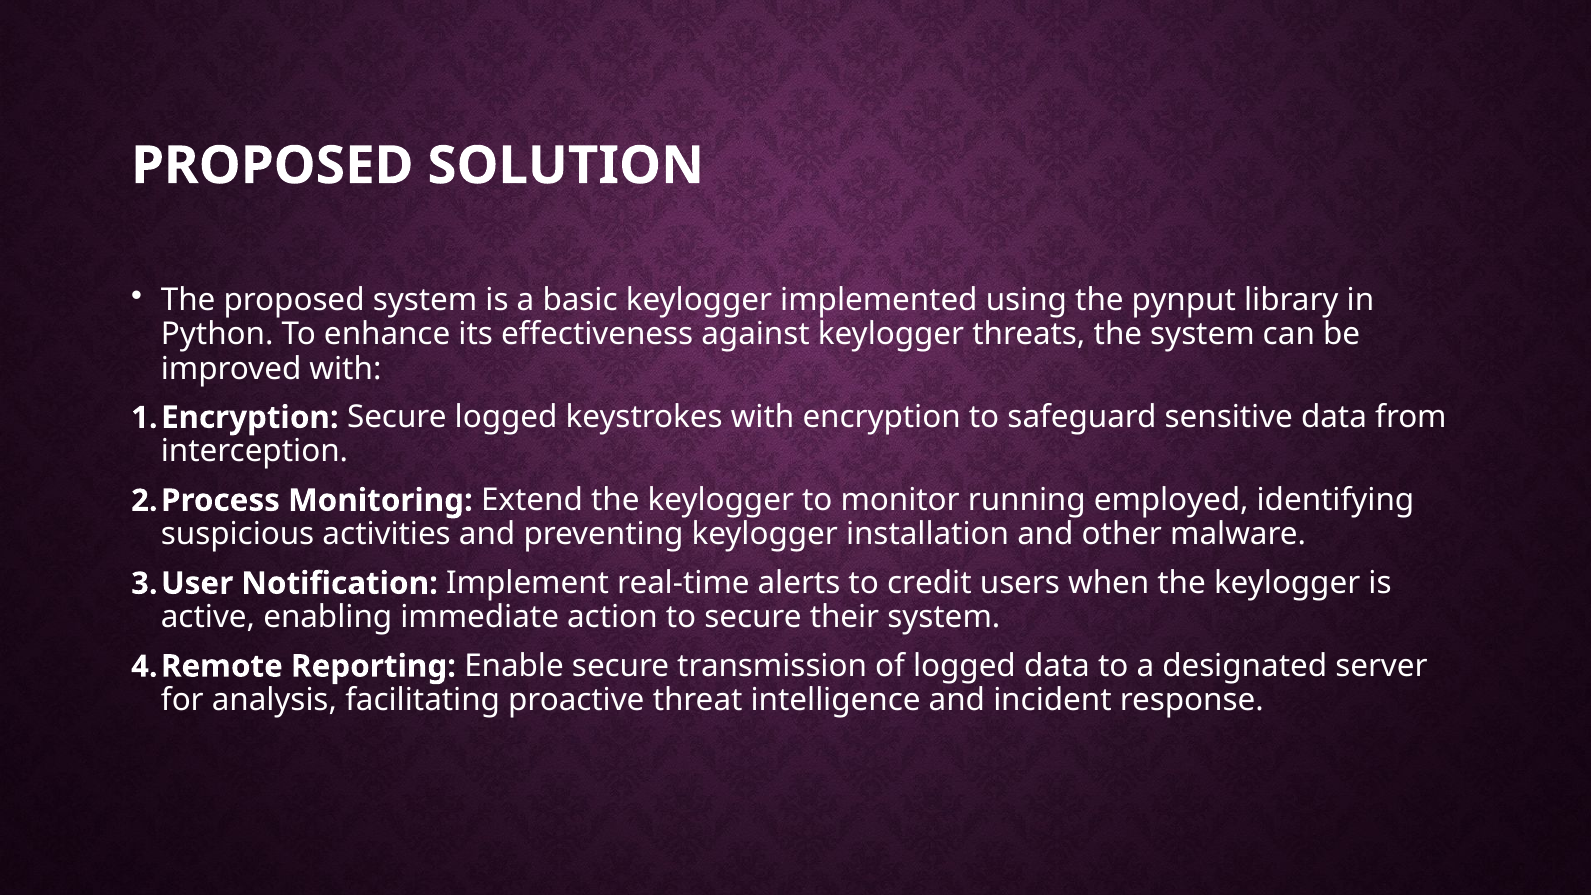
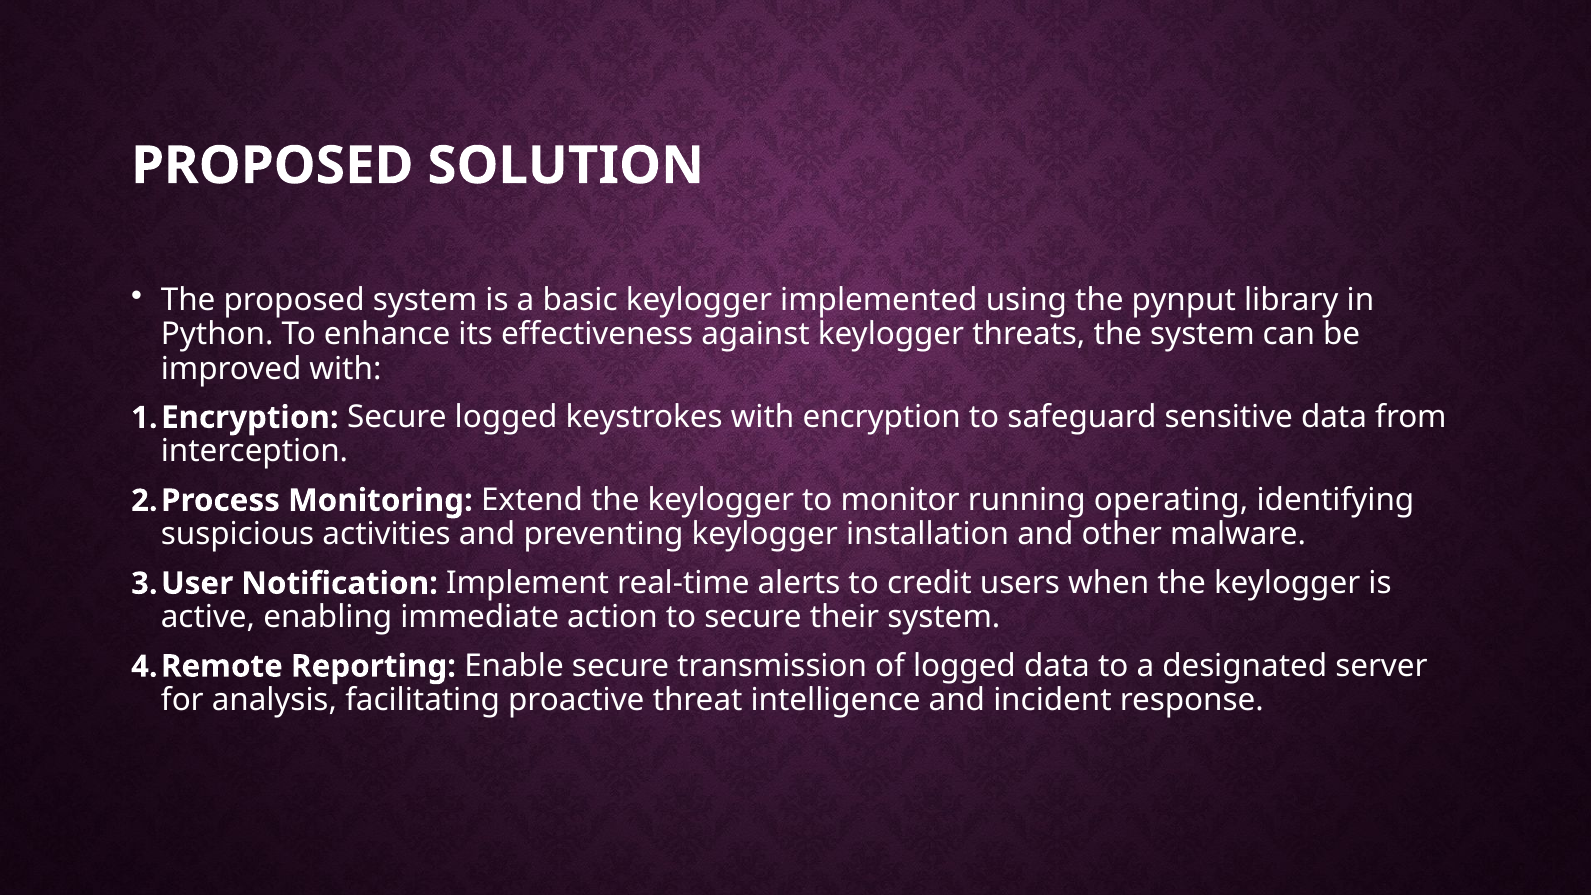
employed: employed -> operating (1171, 500)
